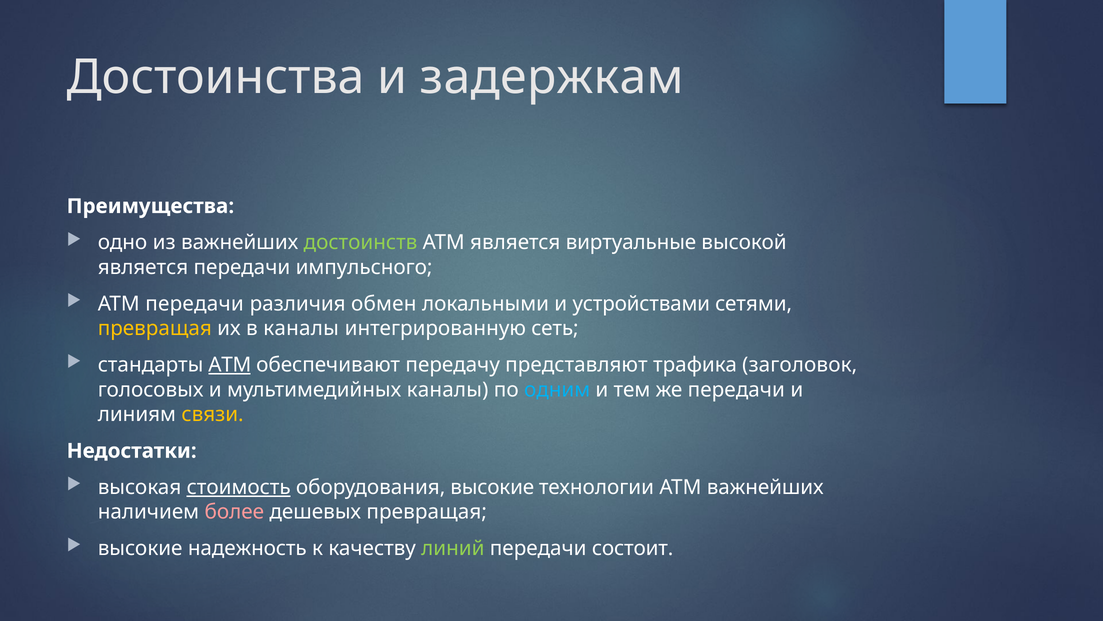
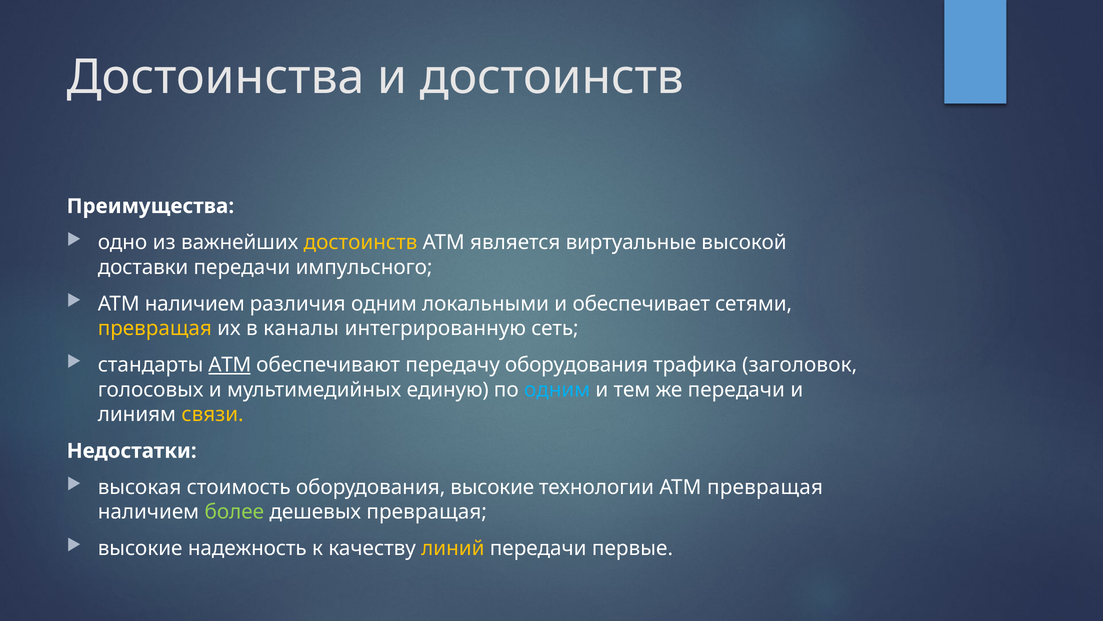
и задержкам: задержкам -> достоинств (552, 77)
достоинств colour: light green -> yellow (360, 242)
является: является -> доставки (143, 267)
АТМ передачи: передачи -> наличием (195, 303)
различия обмен: обмен -> одним (384, 303)
устройствами: устройствами -> обеспечивает (641, 303)
передачу представляют: представляют -> оборудования (577, 365)
мультимедийных каналы: каналы -> единую (448, 389)
стоимость underline: present -> none (239, 487)
АТМ важнейших: важнейших -> превращая (765, 487)
более colour: pink -> light green (234, 512)
линий colour: light green -> yellow (453, 548)
состоит: состоит -> первые (633, 548)
